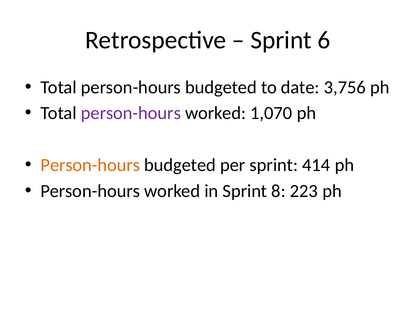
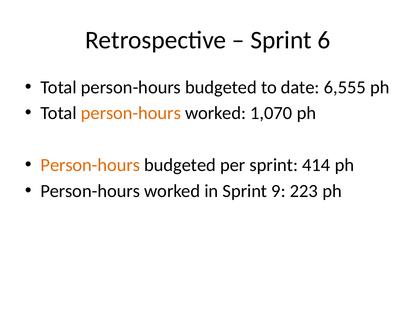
3,756: 3,756 -> 6,555 (345, 87)
person-hours colour: purple -> orange (131, 113)
8: 8 -> 9 (278, 191)
